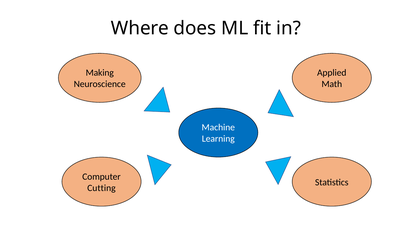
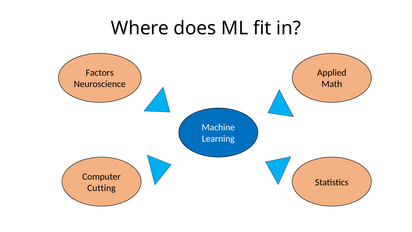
Making: Making -> Factors (100, 73)
